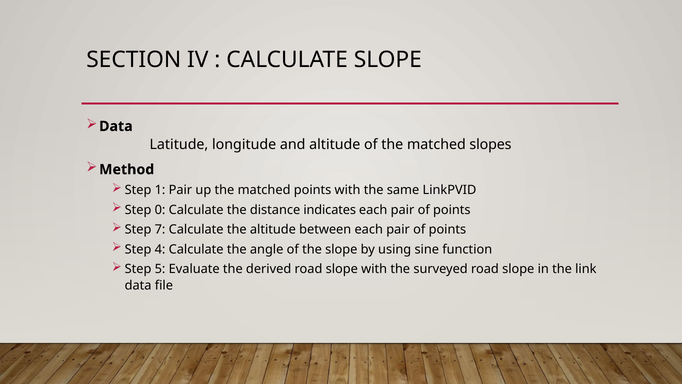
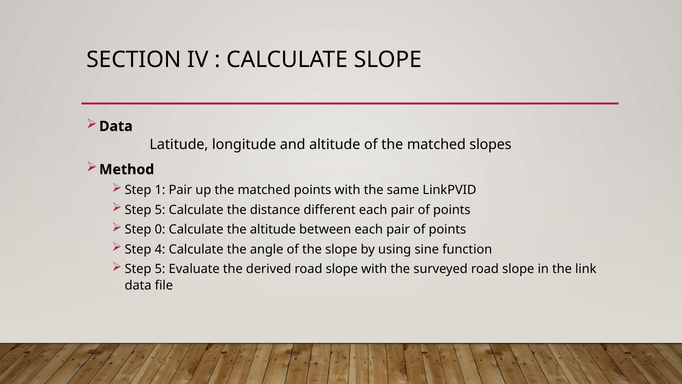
0: 0 -> 5 (160, 210)
indicates: indicates -> different (330, 210)
7: 7 -> 0 (160, 229)
